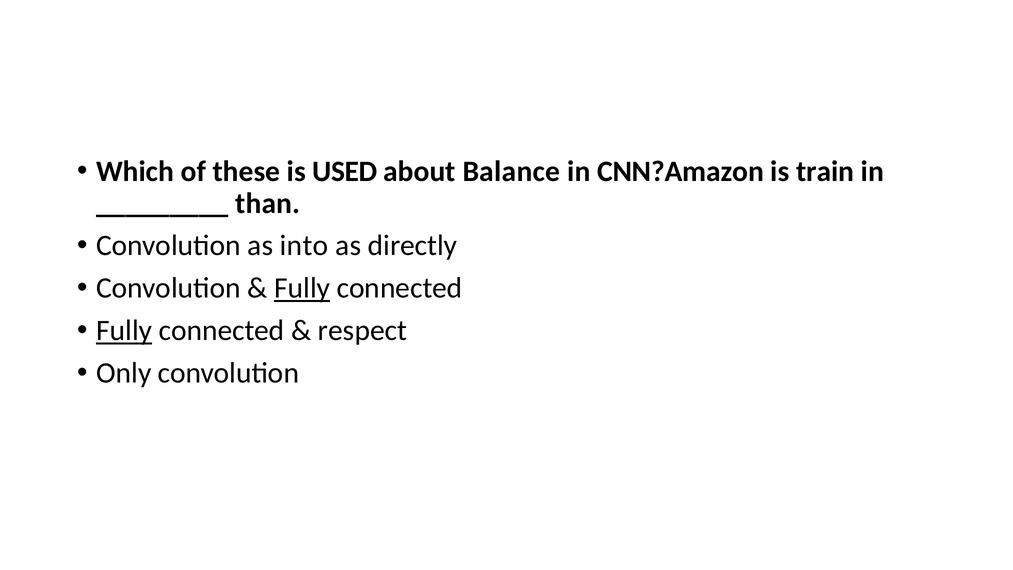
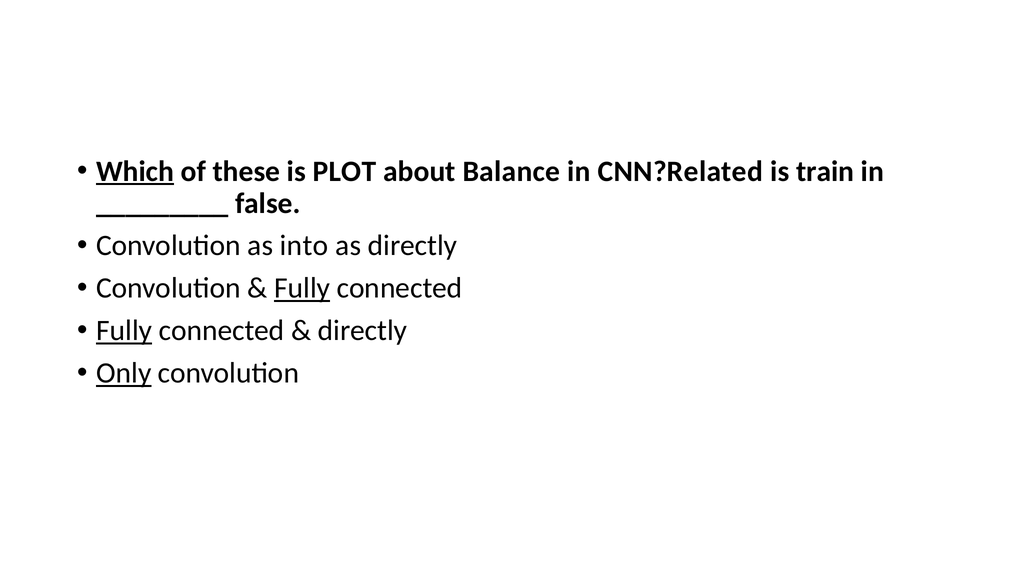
Which underline: none -> present (135, 171)
USED: USED -> PLOT (344, 171)
CNN?Amazon: CNN?Amazon -> CNN?Related (680, 171)
than: than -> false (268, 203)
respect: respect -> directly (363, 331)
Only underline: none -> present (124, 373)
